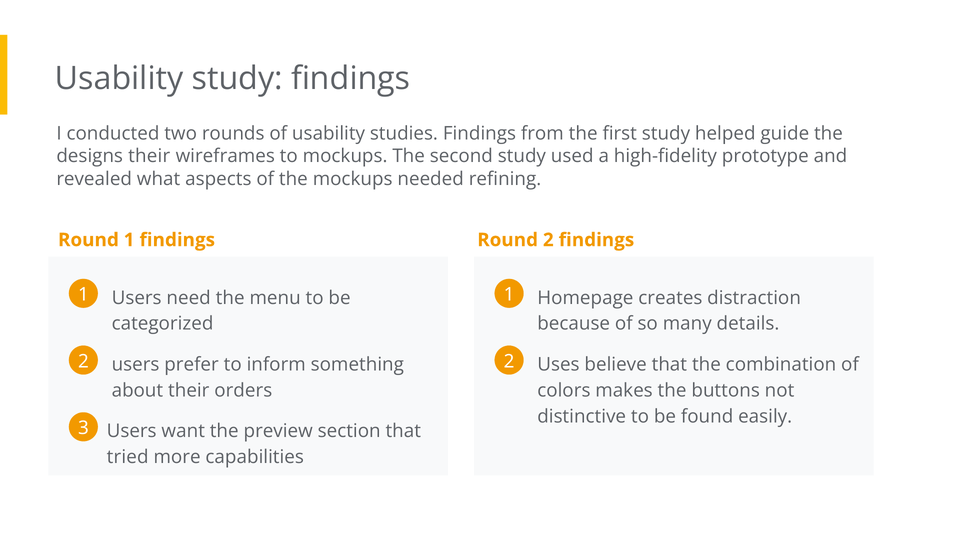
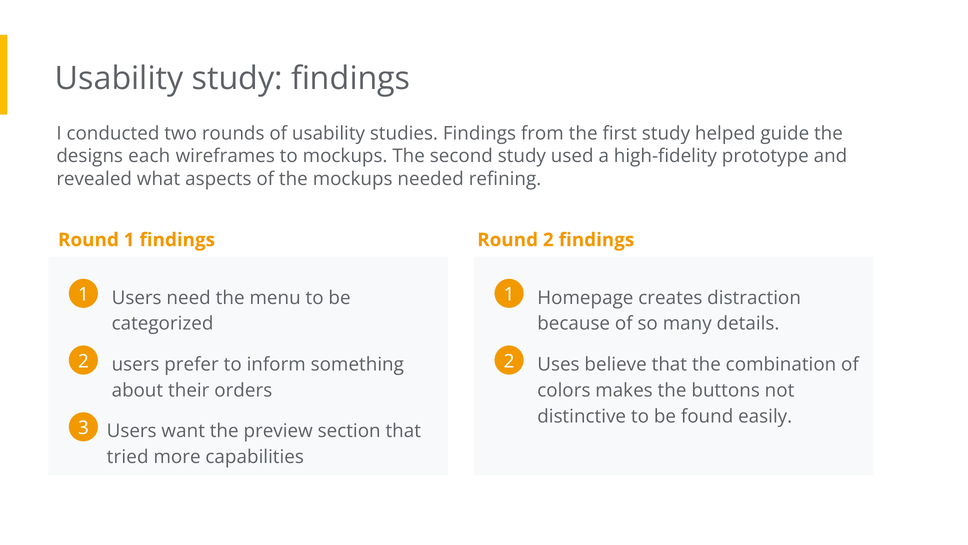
designs their: their -> each (149, 156)
